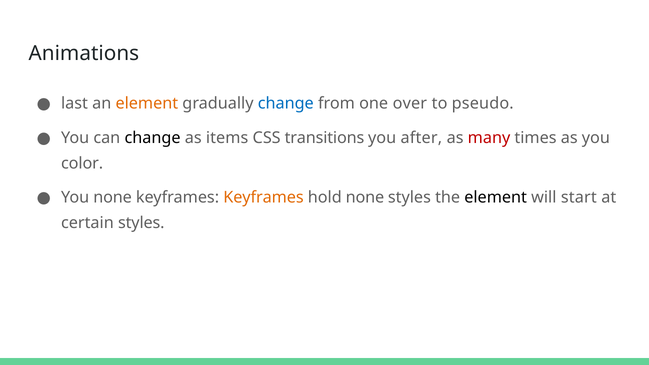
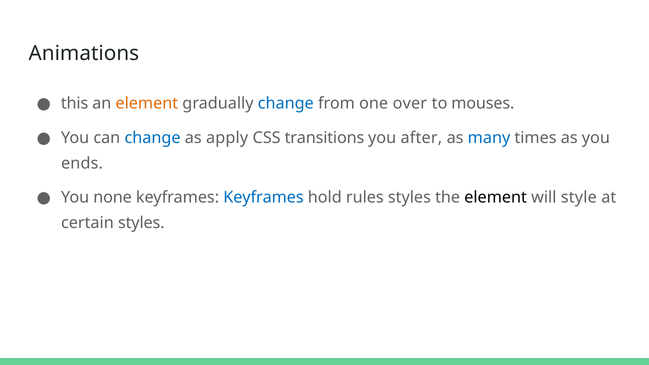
last: last -> this (75, 104)
pseudo: pseudo -> mouses (483, 104)
change colour: black -> blue (153, 138)
items: items -> apply (227, 138)
many colour: red -> blue (489, 138)
color: color -> ends (82, 163)
Keyframes colour: orange -> blue (263, 198)
hold none: none -> rules (365, 198)
start: start -> style (579, 198)
